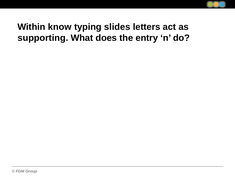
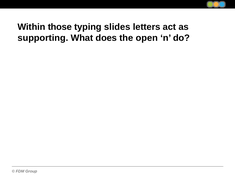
know: know -> those (60, 27)
entry: entry -> open (147, 38)
